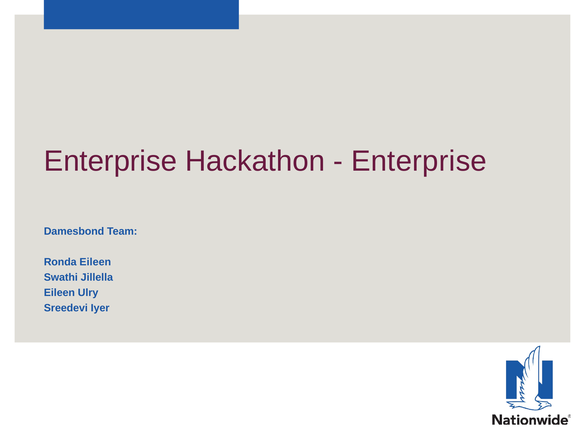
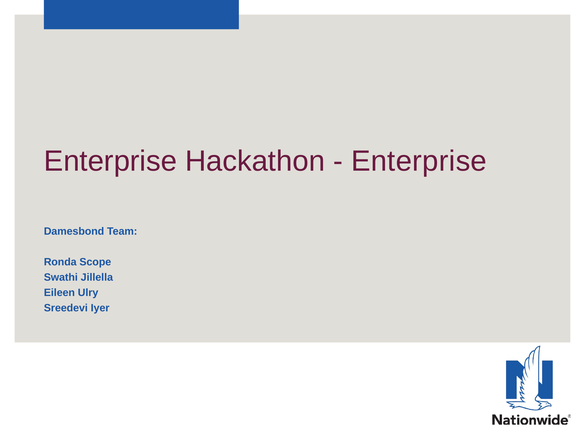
Ronda Eileen: Eileen -> Scope (95, 262)
